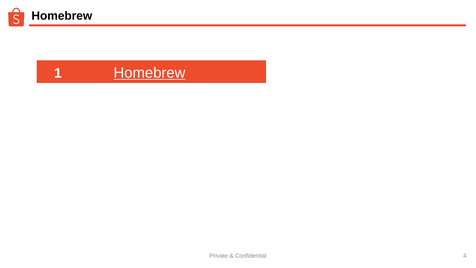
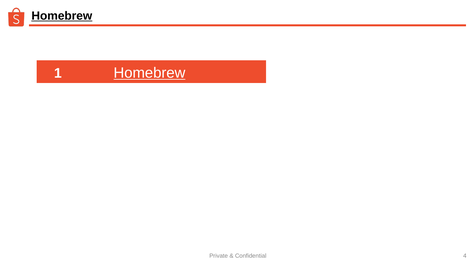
Homebrew underline: none -> present (62, 16)
